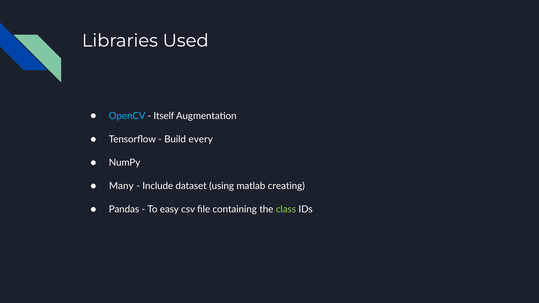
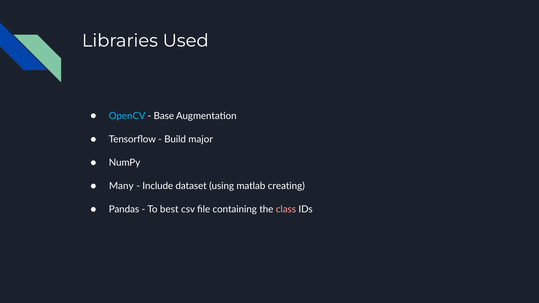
Itself: Itself -> Base (164, 116)
every: every -> major (201, 139)
easy: easy -> best (169, 210)
class colour: light green -> pink (286, 210)
